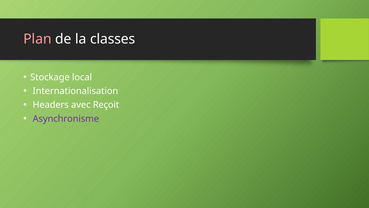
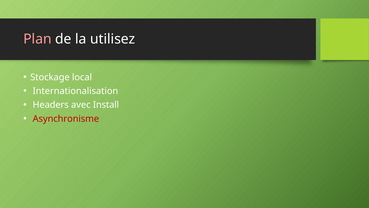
classes: classes -> utilisez (113, 39)
Reçoit: Reçoit -> Install (106, 105)
Asynchronisme colour: purple -> red (66, 118)
